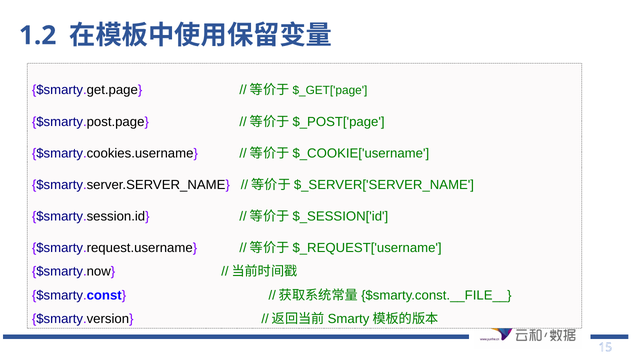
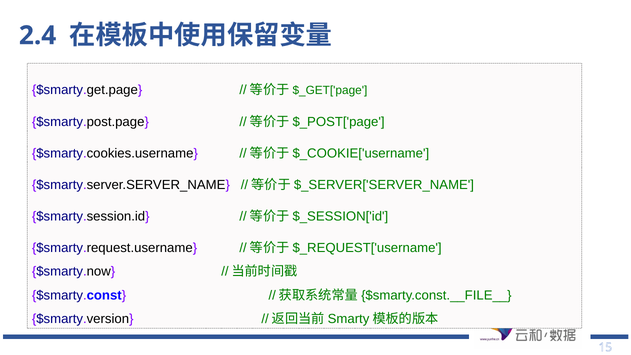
1.2: 1.2 -> 2.4 (38, 35)
